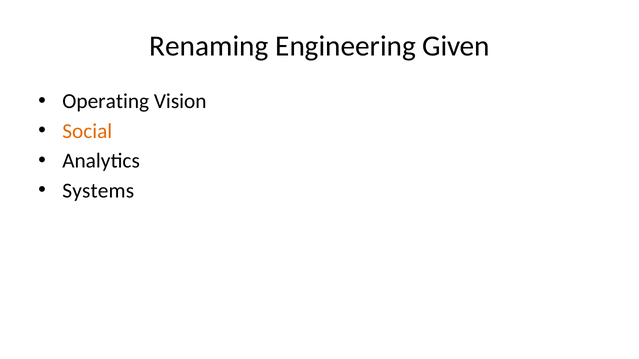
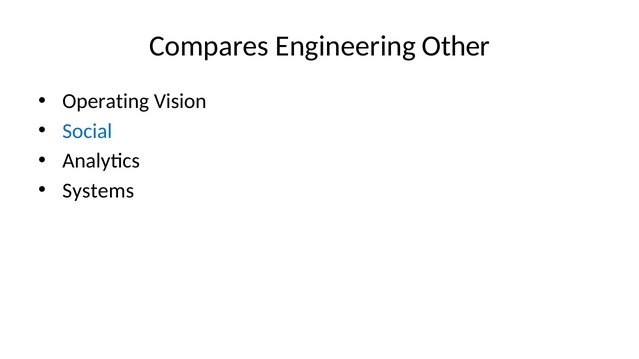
Renaming: Renaming -> Compares (209, 46)
Given: Given -> Other (456, 46)
Social colour: orange -> blue (87, 131)
